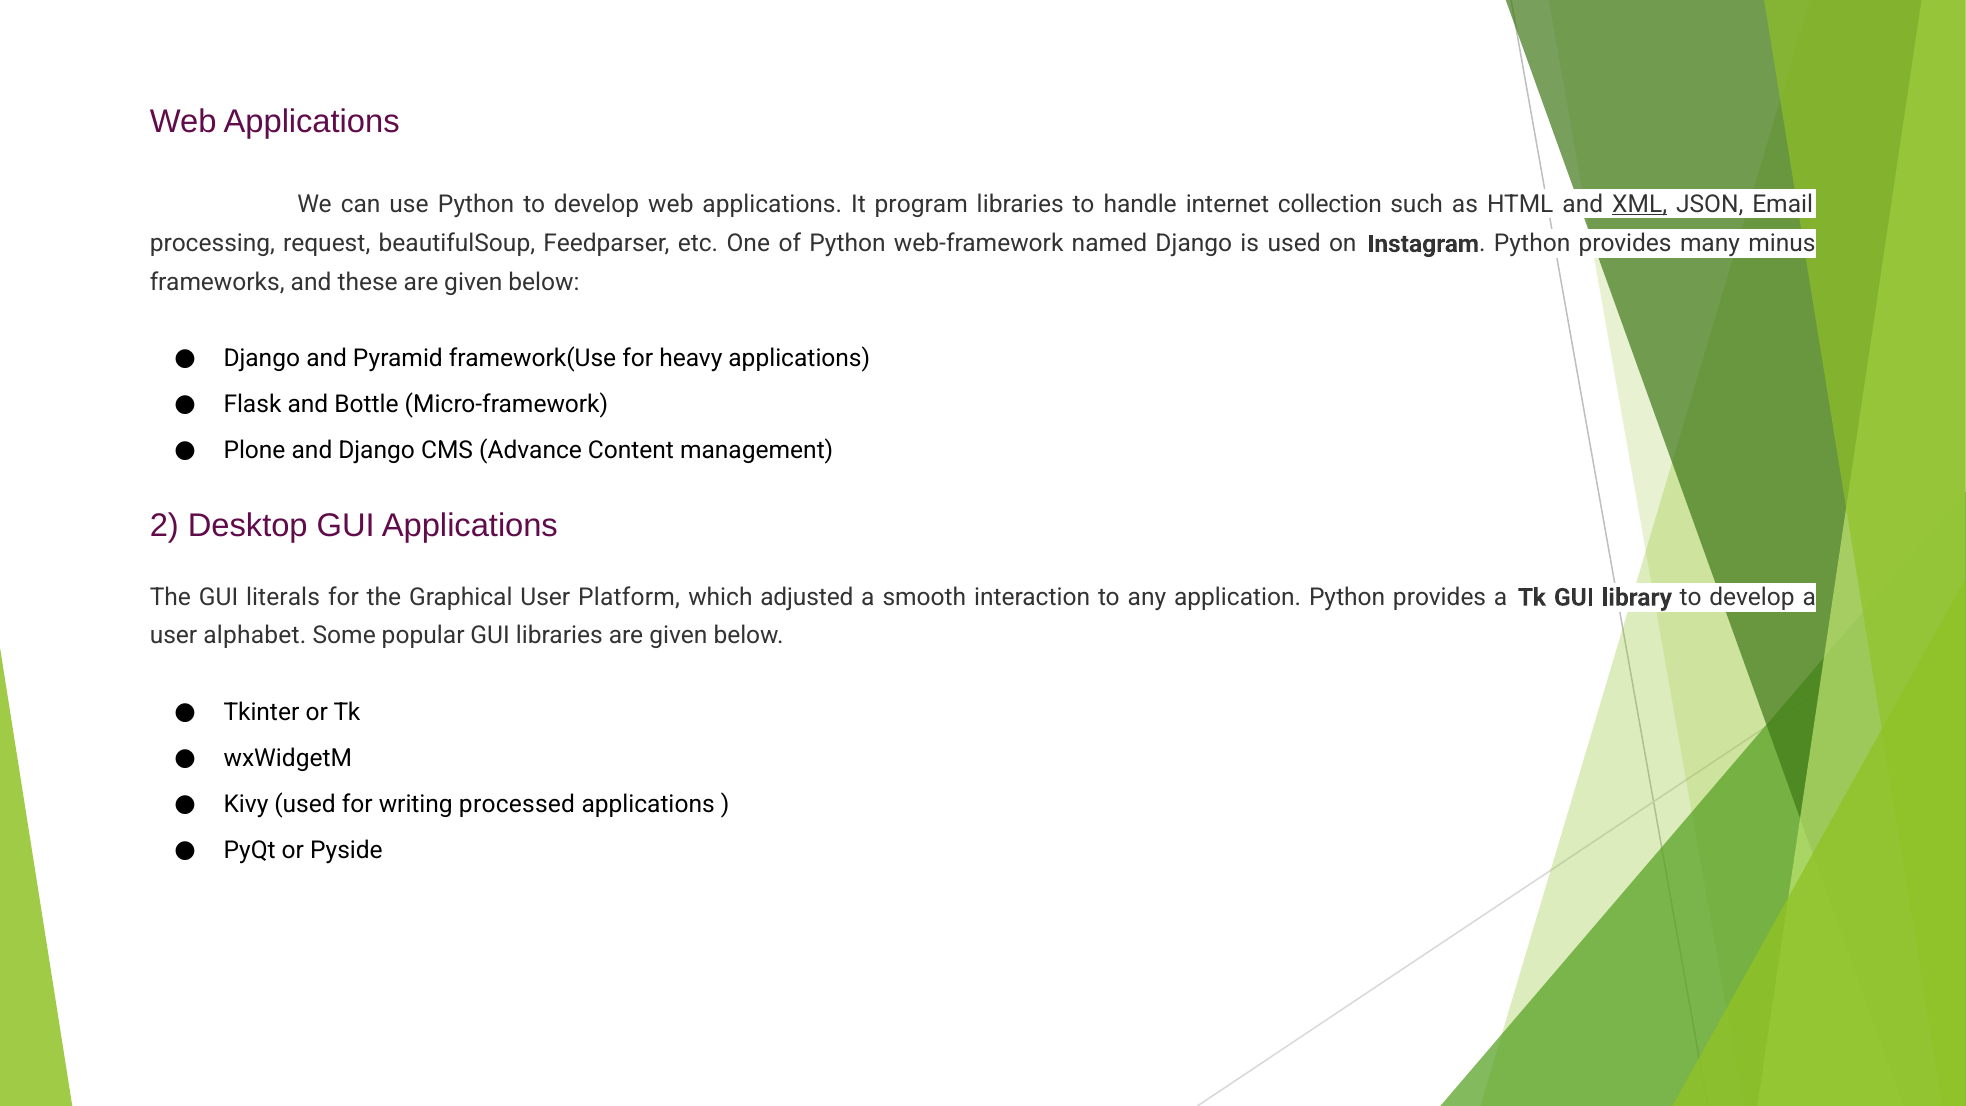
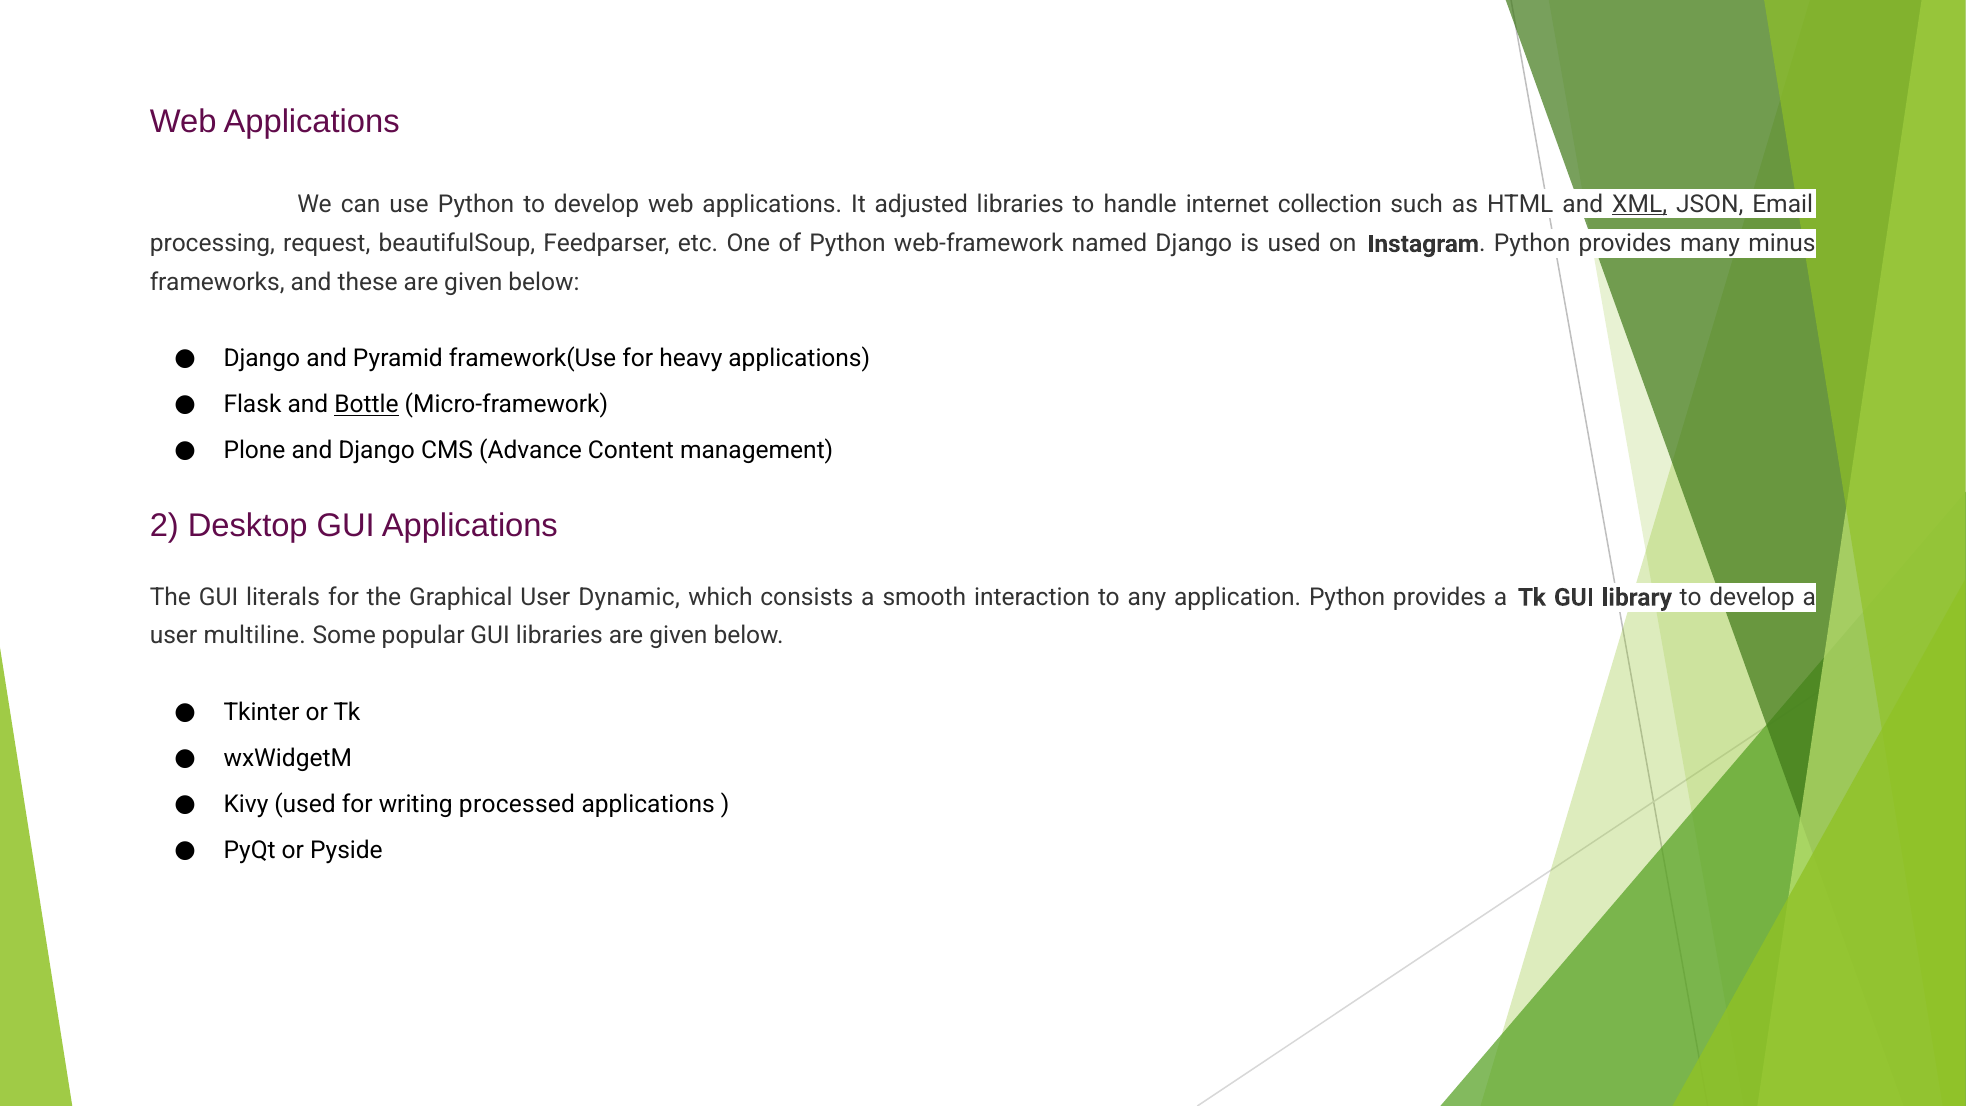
program: program -> adjusted (921, 204)
Bottle underline: none -> present (366, 405)
Platform: Platform -> Dynamic (629, 597)
adjusted: adjusted -> consists (807, 597)
alphabet: alphabet -> multiline (255, 636)
